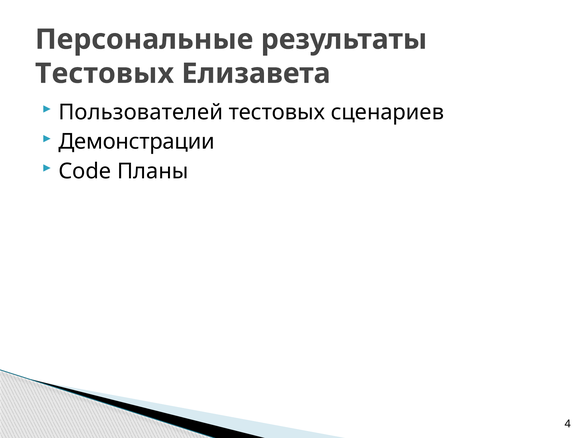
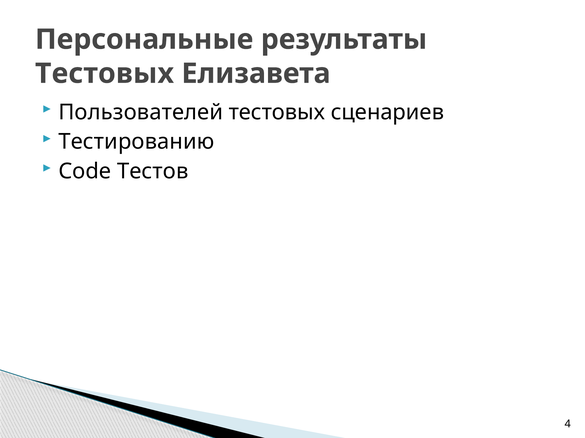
Демонстрации: Демонстрации -> Тестированию (136, 142)
Планы: Планы -> Тестов (153, 172)
